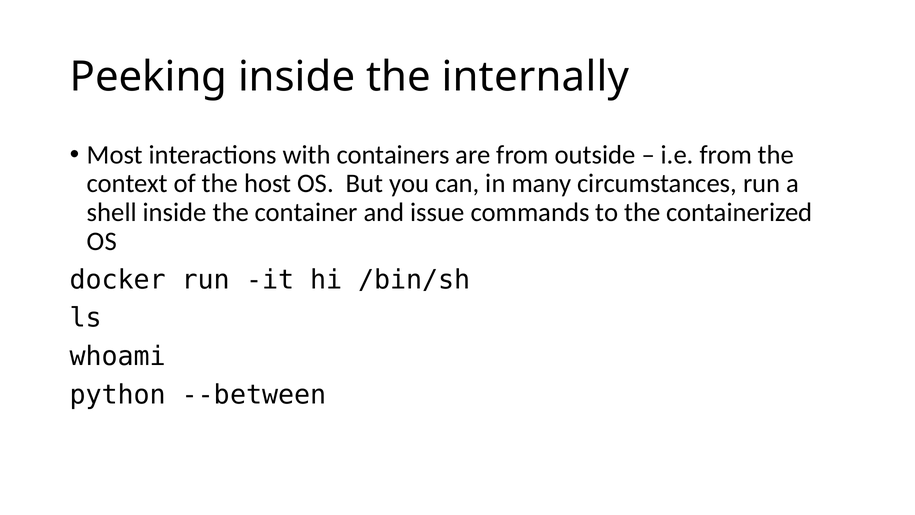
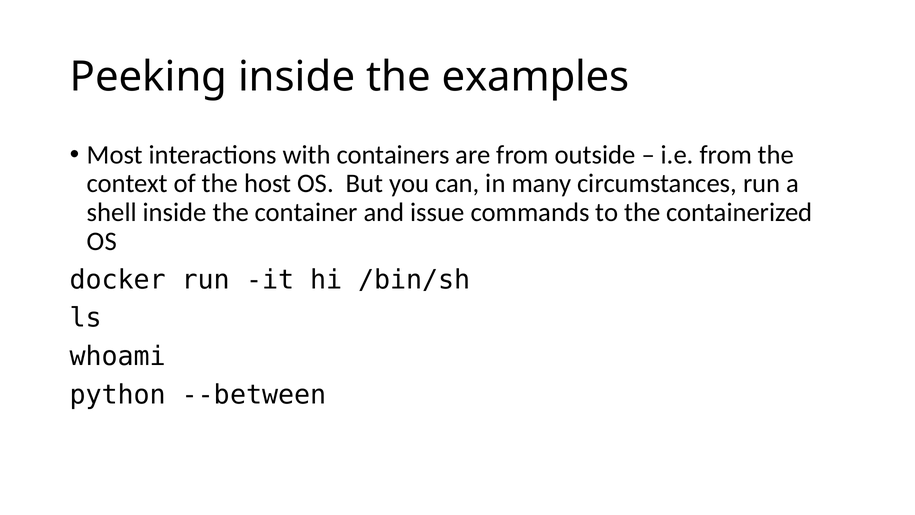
internally: internally -> examples (536, 77)
